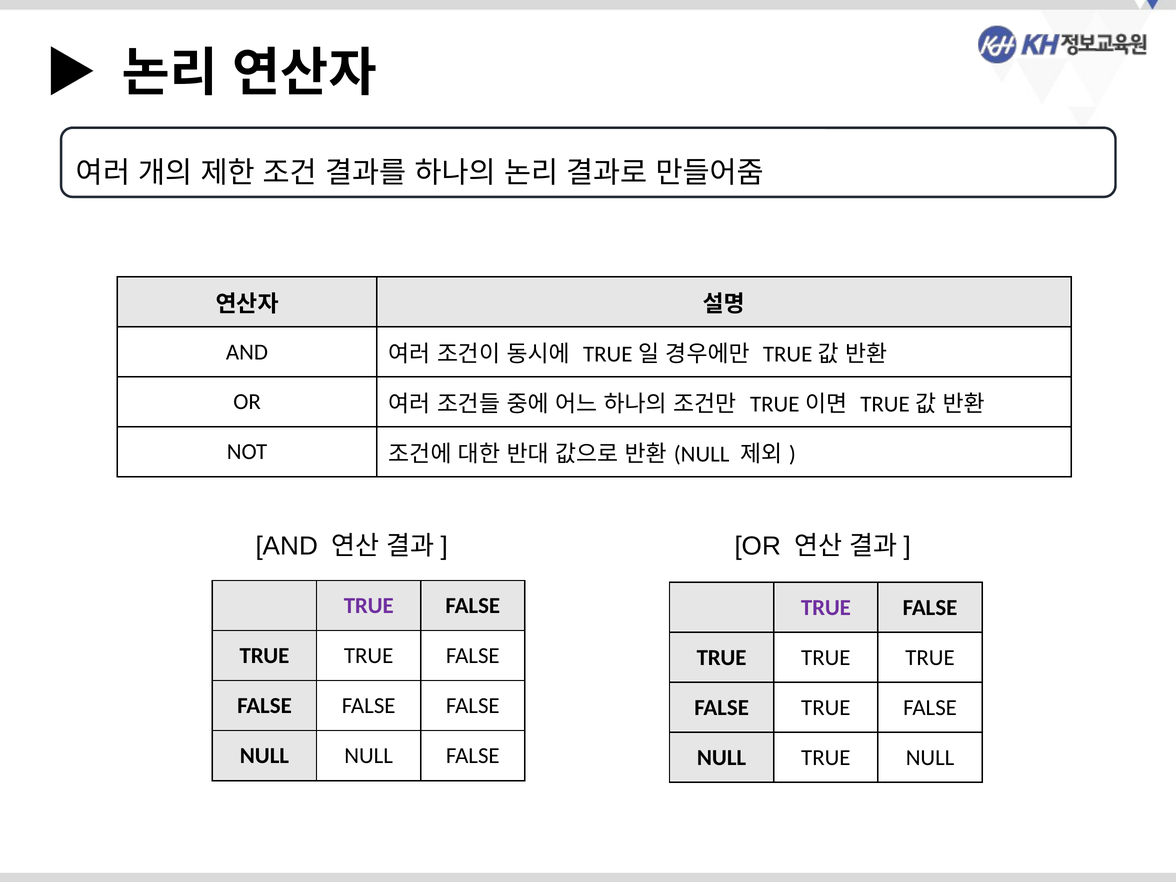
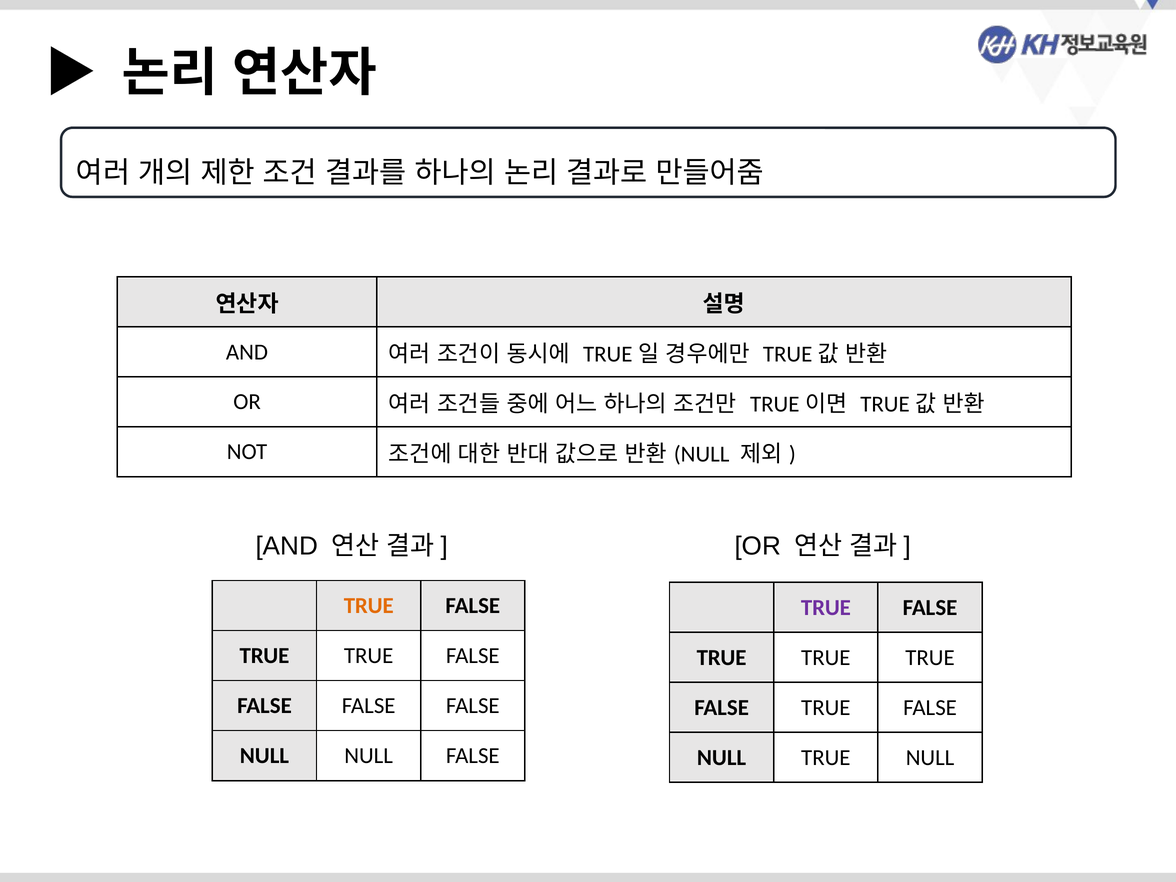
TRUE colour: purple -> orange (369, 606)
